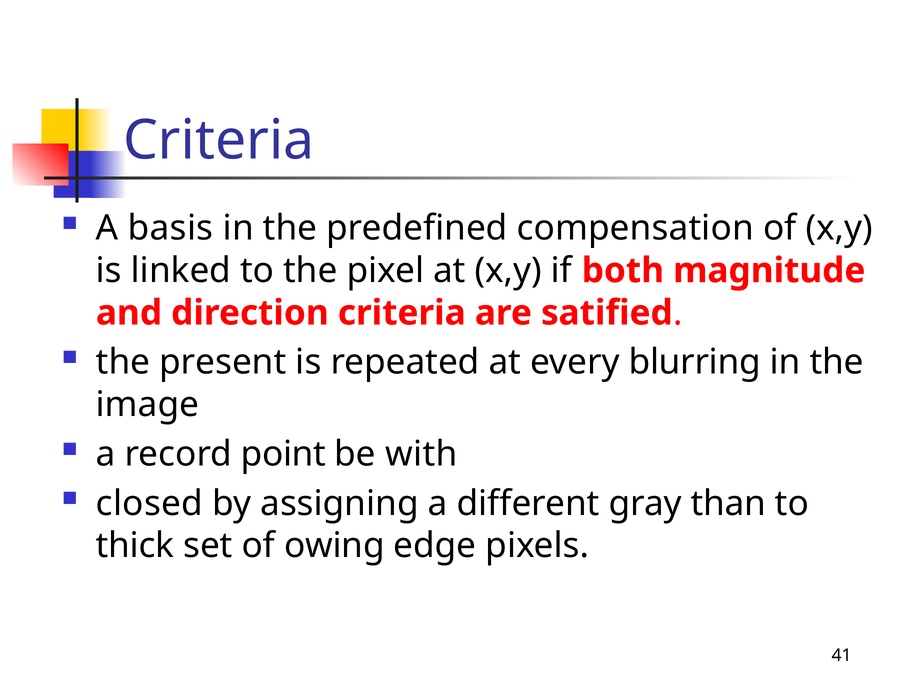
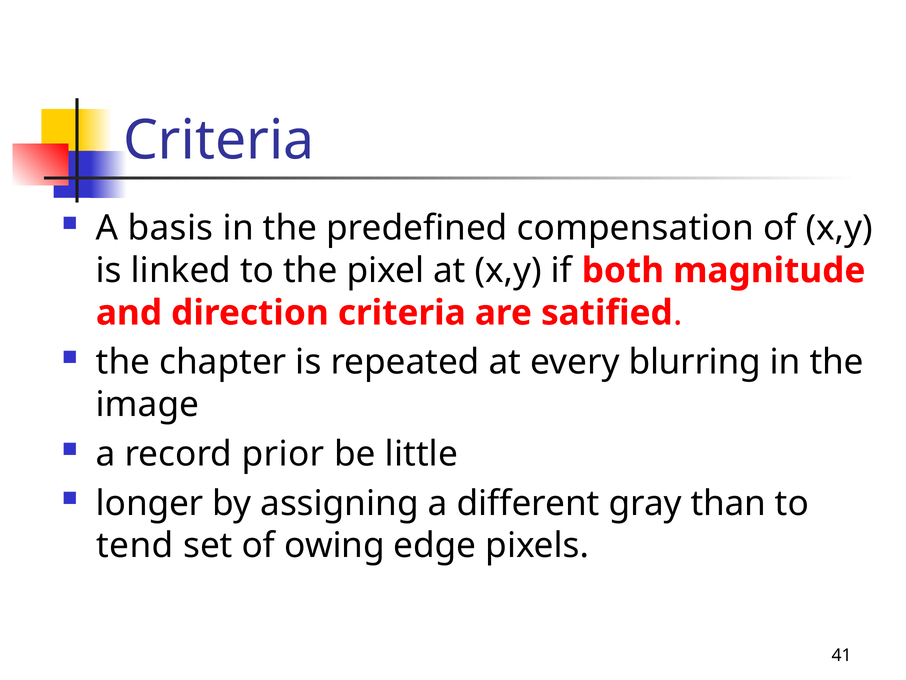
present: present -> chapter (223, 362)
point: point -> prior (283, 454)
with: with -> little (421, 454)
closed: closed -> longer (150, 503)
thick: thick -> tend (135, 545)
